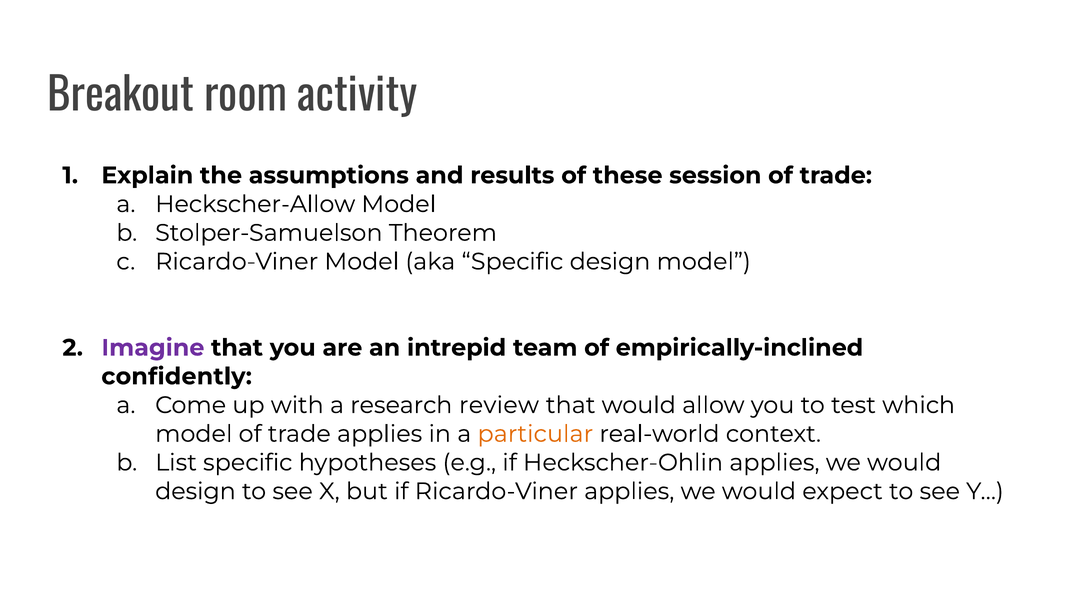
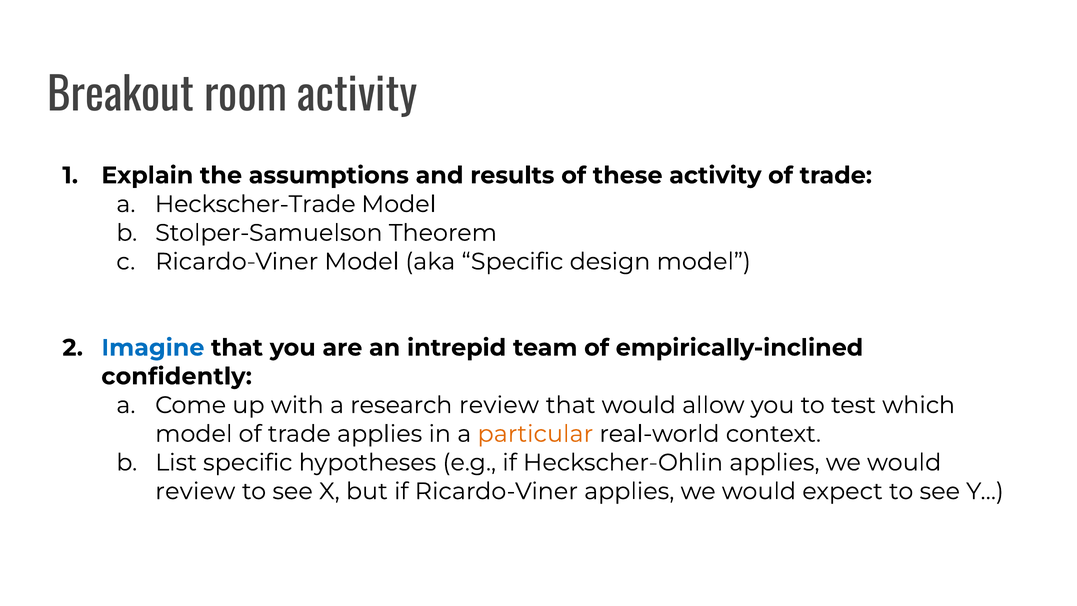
these session: session -> activity (715, 175)
Heckscher-Allow: Heckscher-Allow -> Heckscher-Trade (255, 204)
Imagine colour: purple -> blue (153, 348)
design: design -> review (195, 491)
